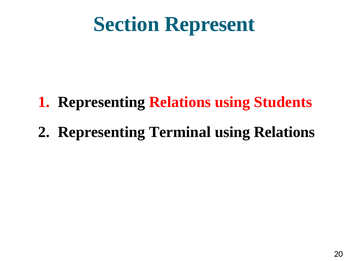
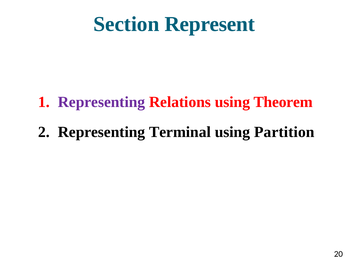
Representing colour: black -> purple (101, 102)
Students: Students -> Theorem (283, 102)
using Relations: Relations -> Partition (284, 132)
